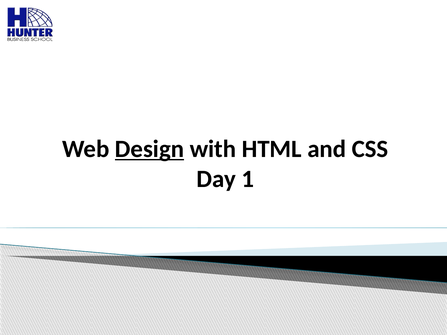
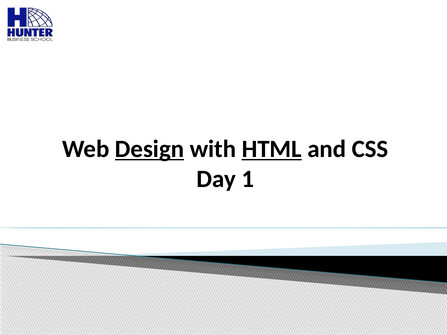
HTML underline: none -> present (272, 149)
